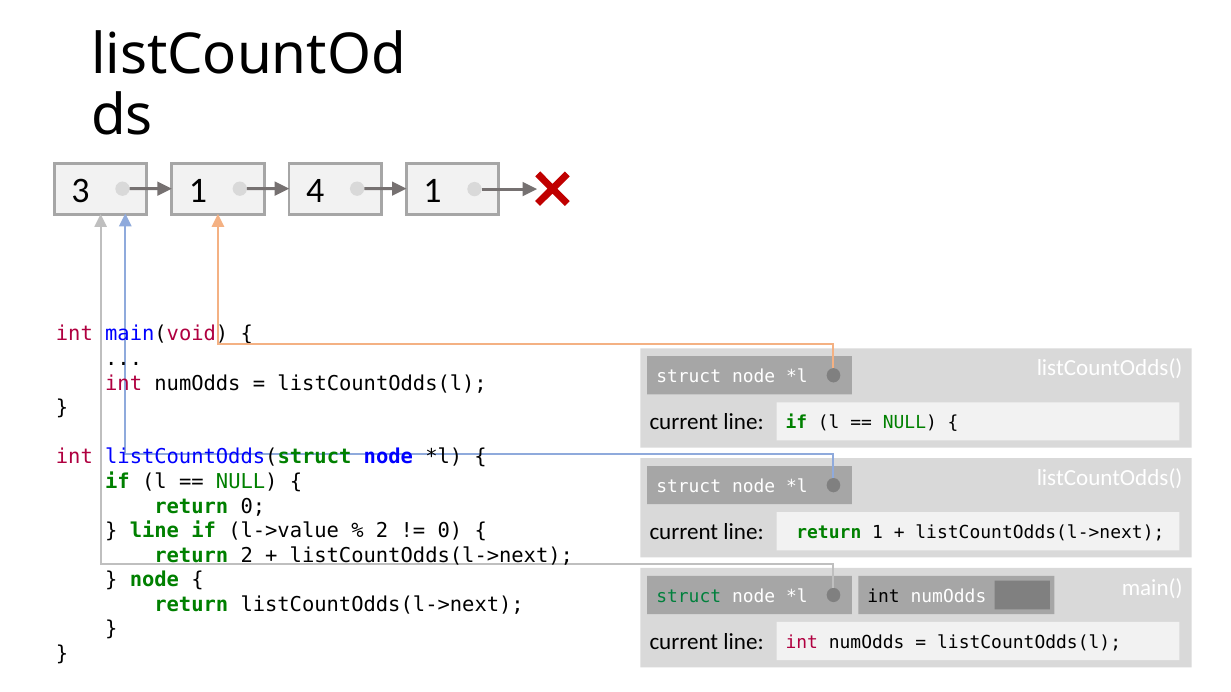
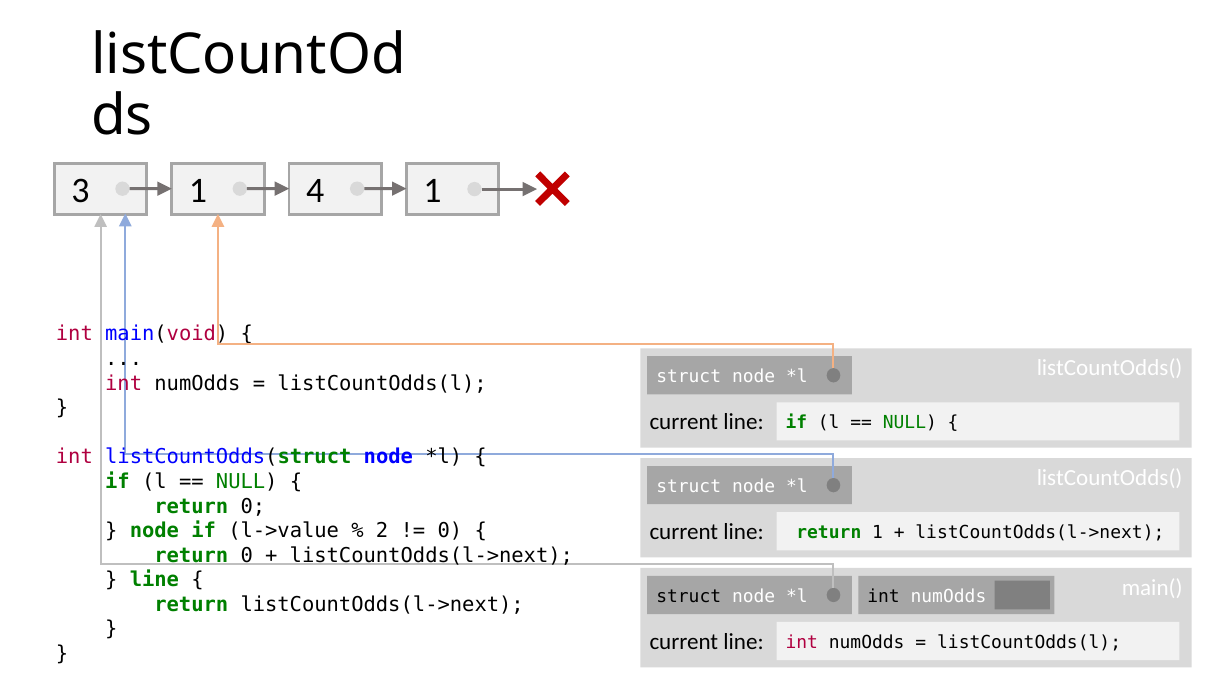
line: line -> node (154, 531)
2: 2 -> 0 (247, 556)
node: node -> line (154, 580)
struct colour: green -> black (689, 597)
